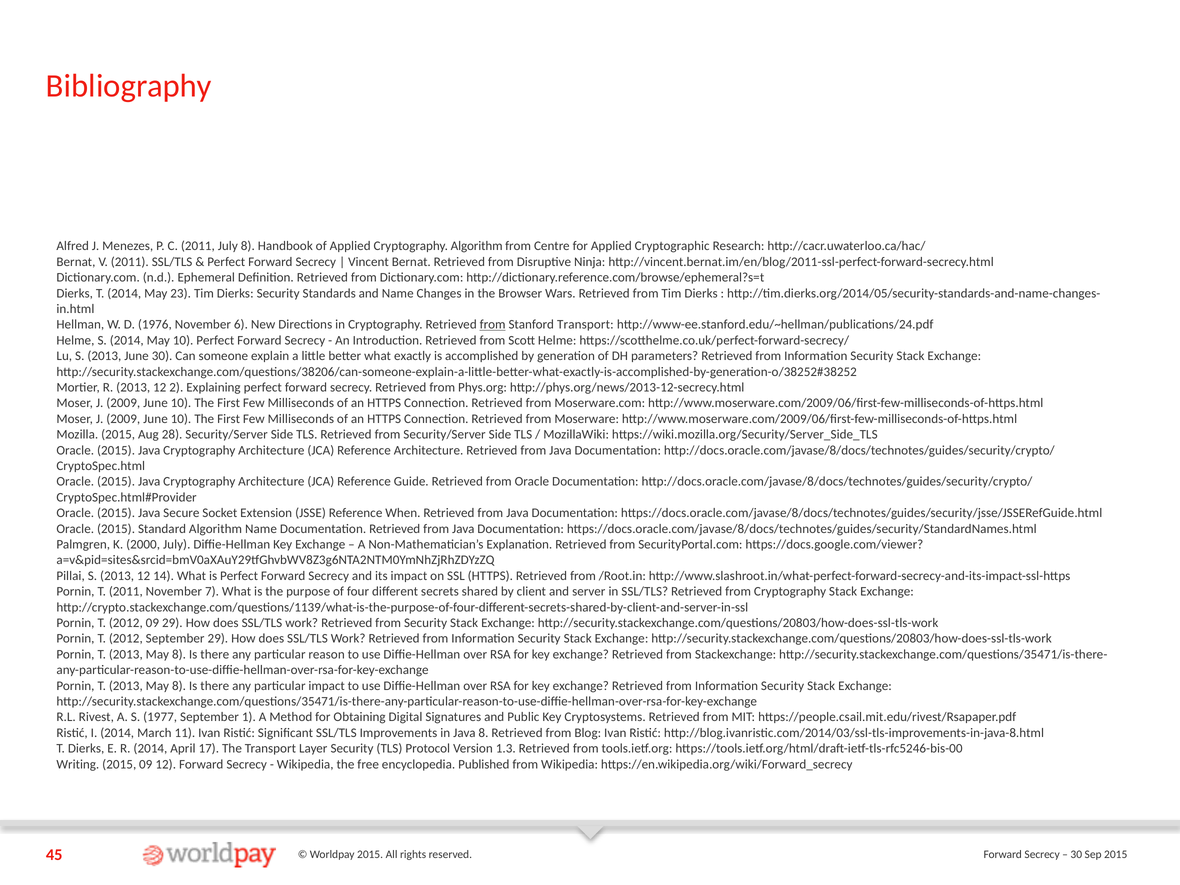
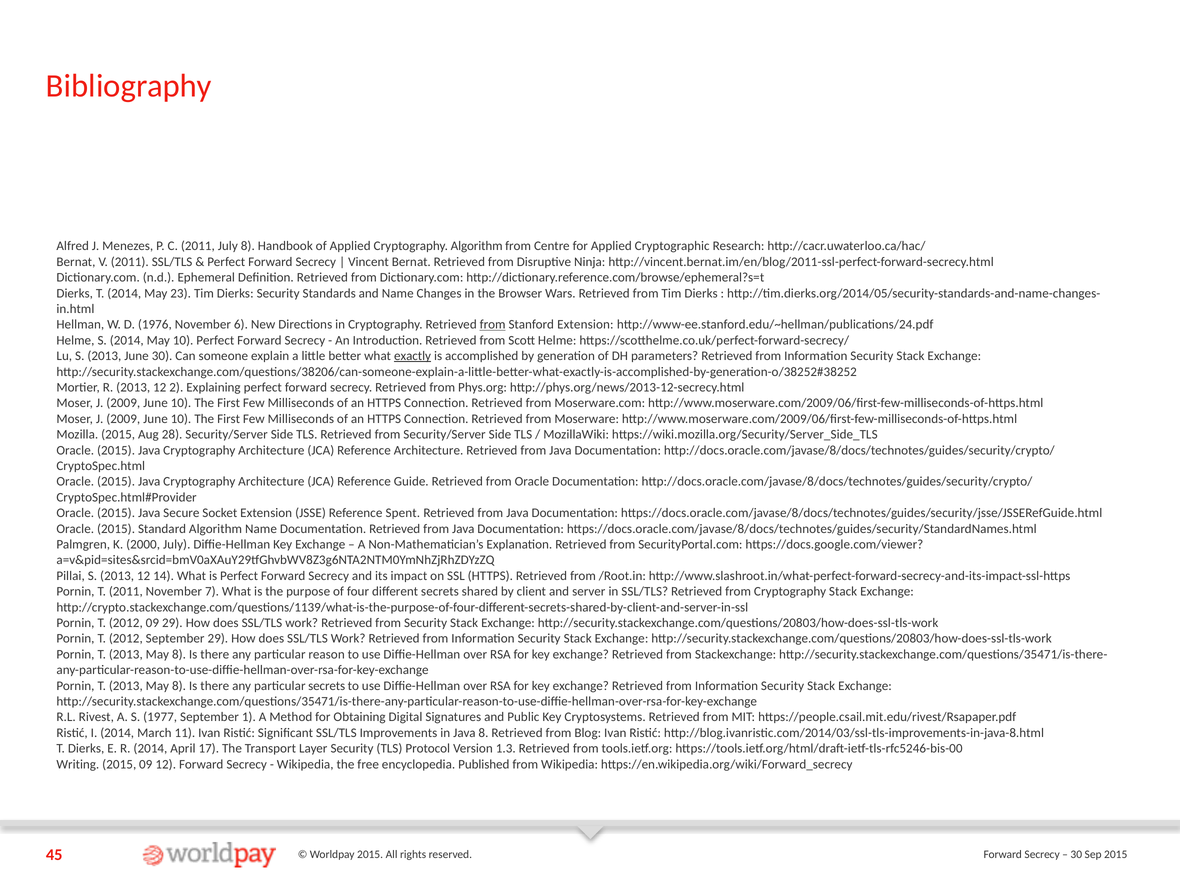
Stanford Transport: Transport -> Extension (585, 325)
exactly underline: none -> present (413, 356)
When: When -> Spent (403, 513)
particular impact: impact -> secrets (327, 686)
